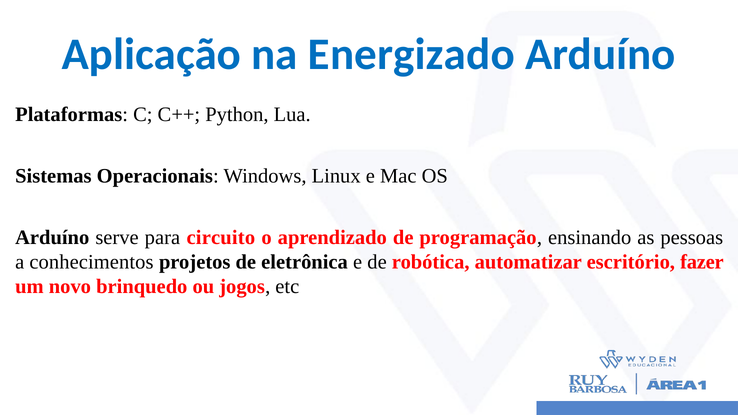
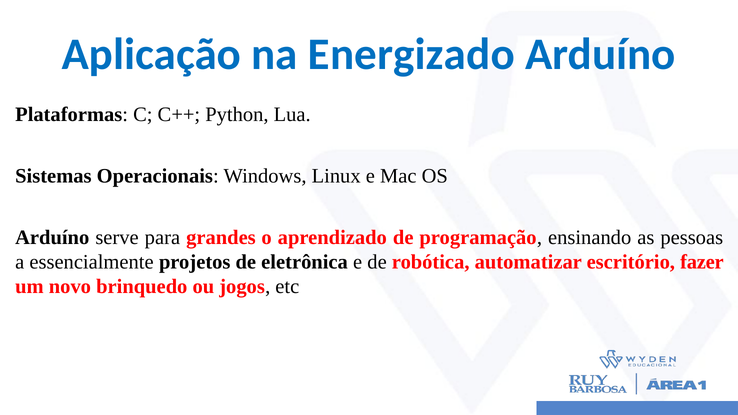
circuito: circuito -> grandes (221, 237)
conhecimentos: conhecimentos -> essencialmente (92, 262)
